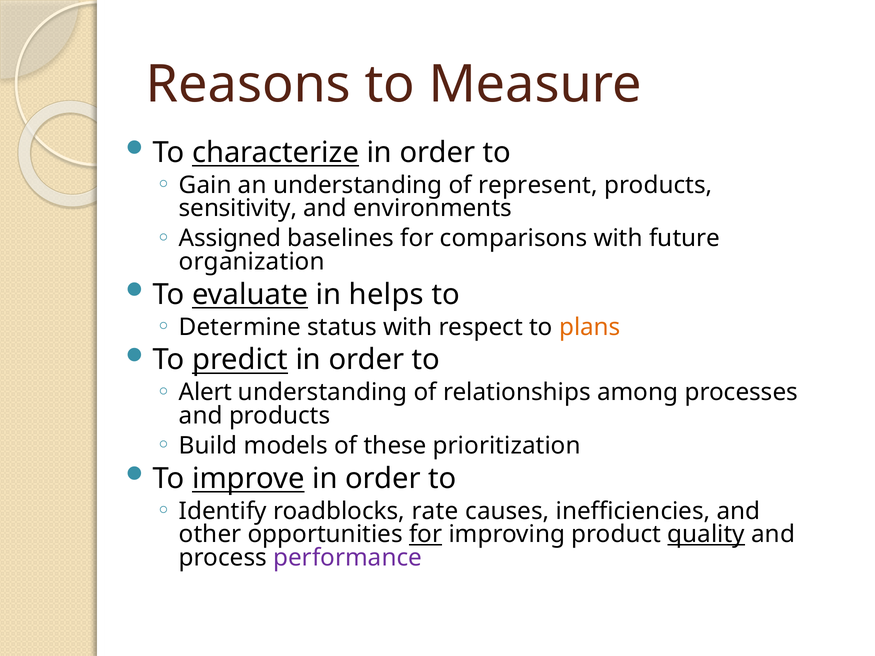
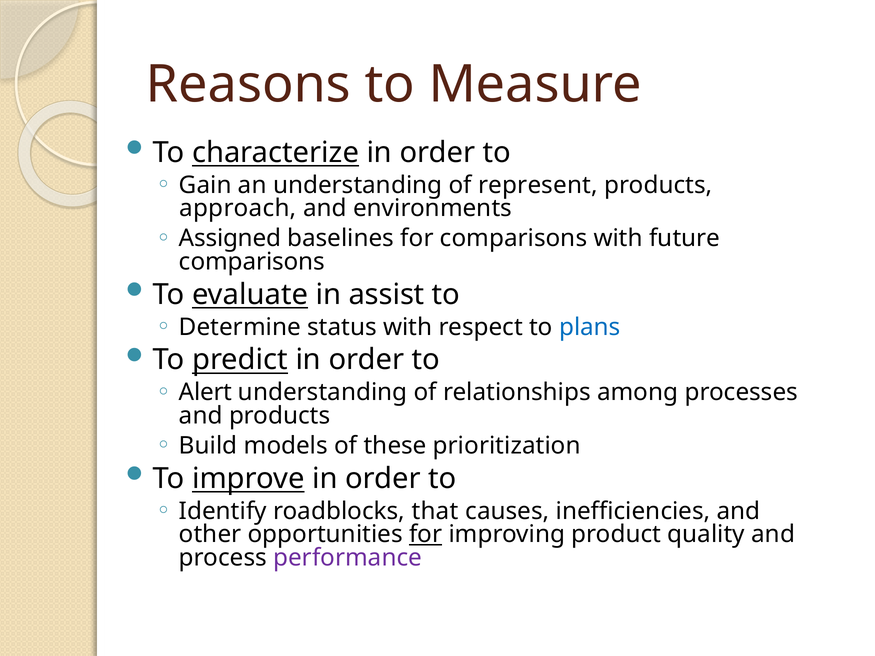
sensitivity: sensitivity -> approach (238, 208)
organization: organization -> comparisons (252, 262)
helps: helps -> assist (387, 295)
plans colour: orange -> blue (590, 327)
rate: rate -> that (435, 511)
quality underline: present -> none (706, 535)
